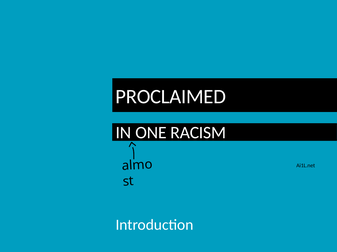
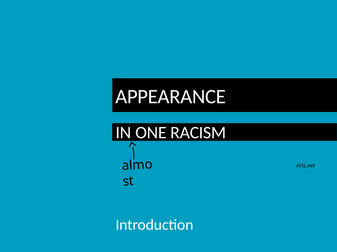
PROCLAIMED: PROCLAIMED -> APPEARANCE (171, 97)
